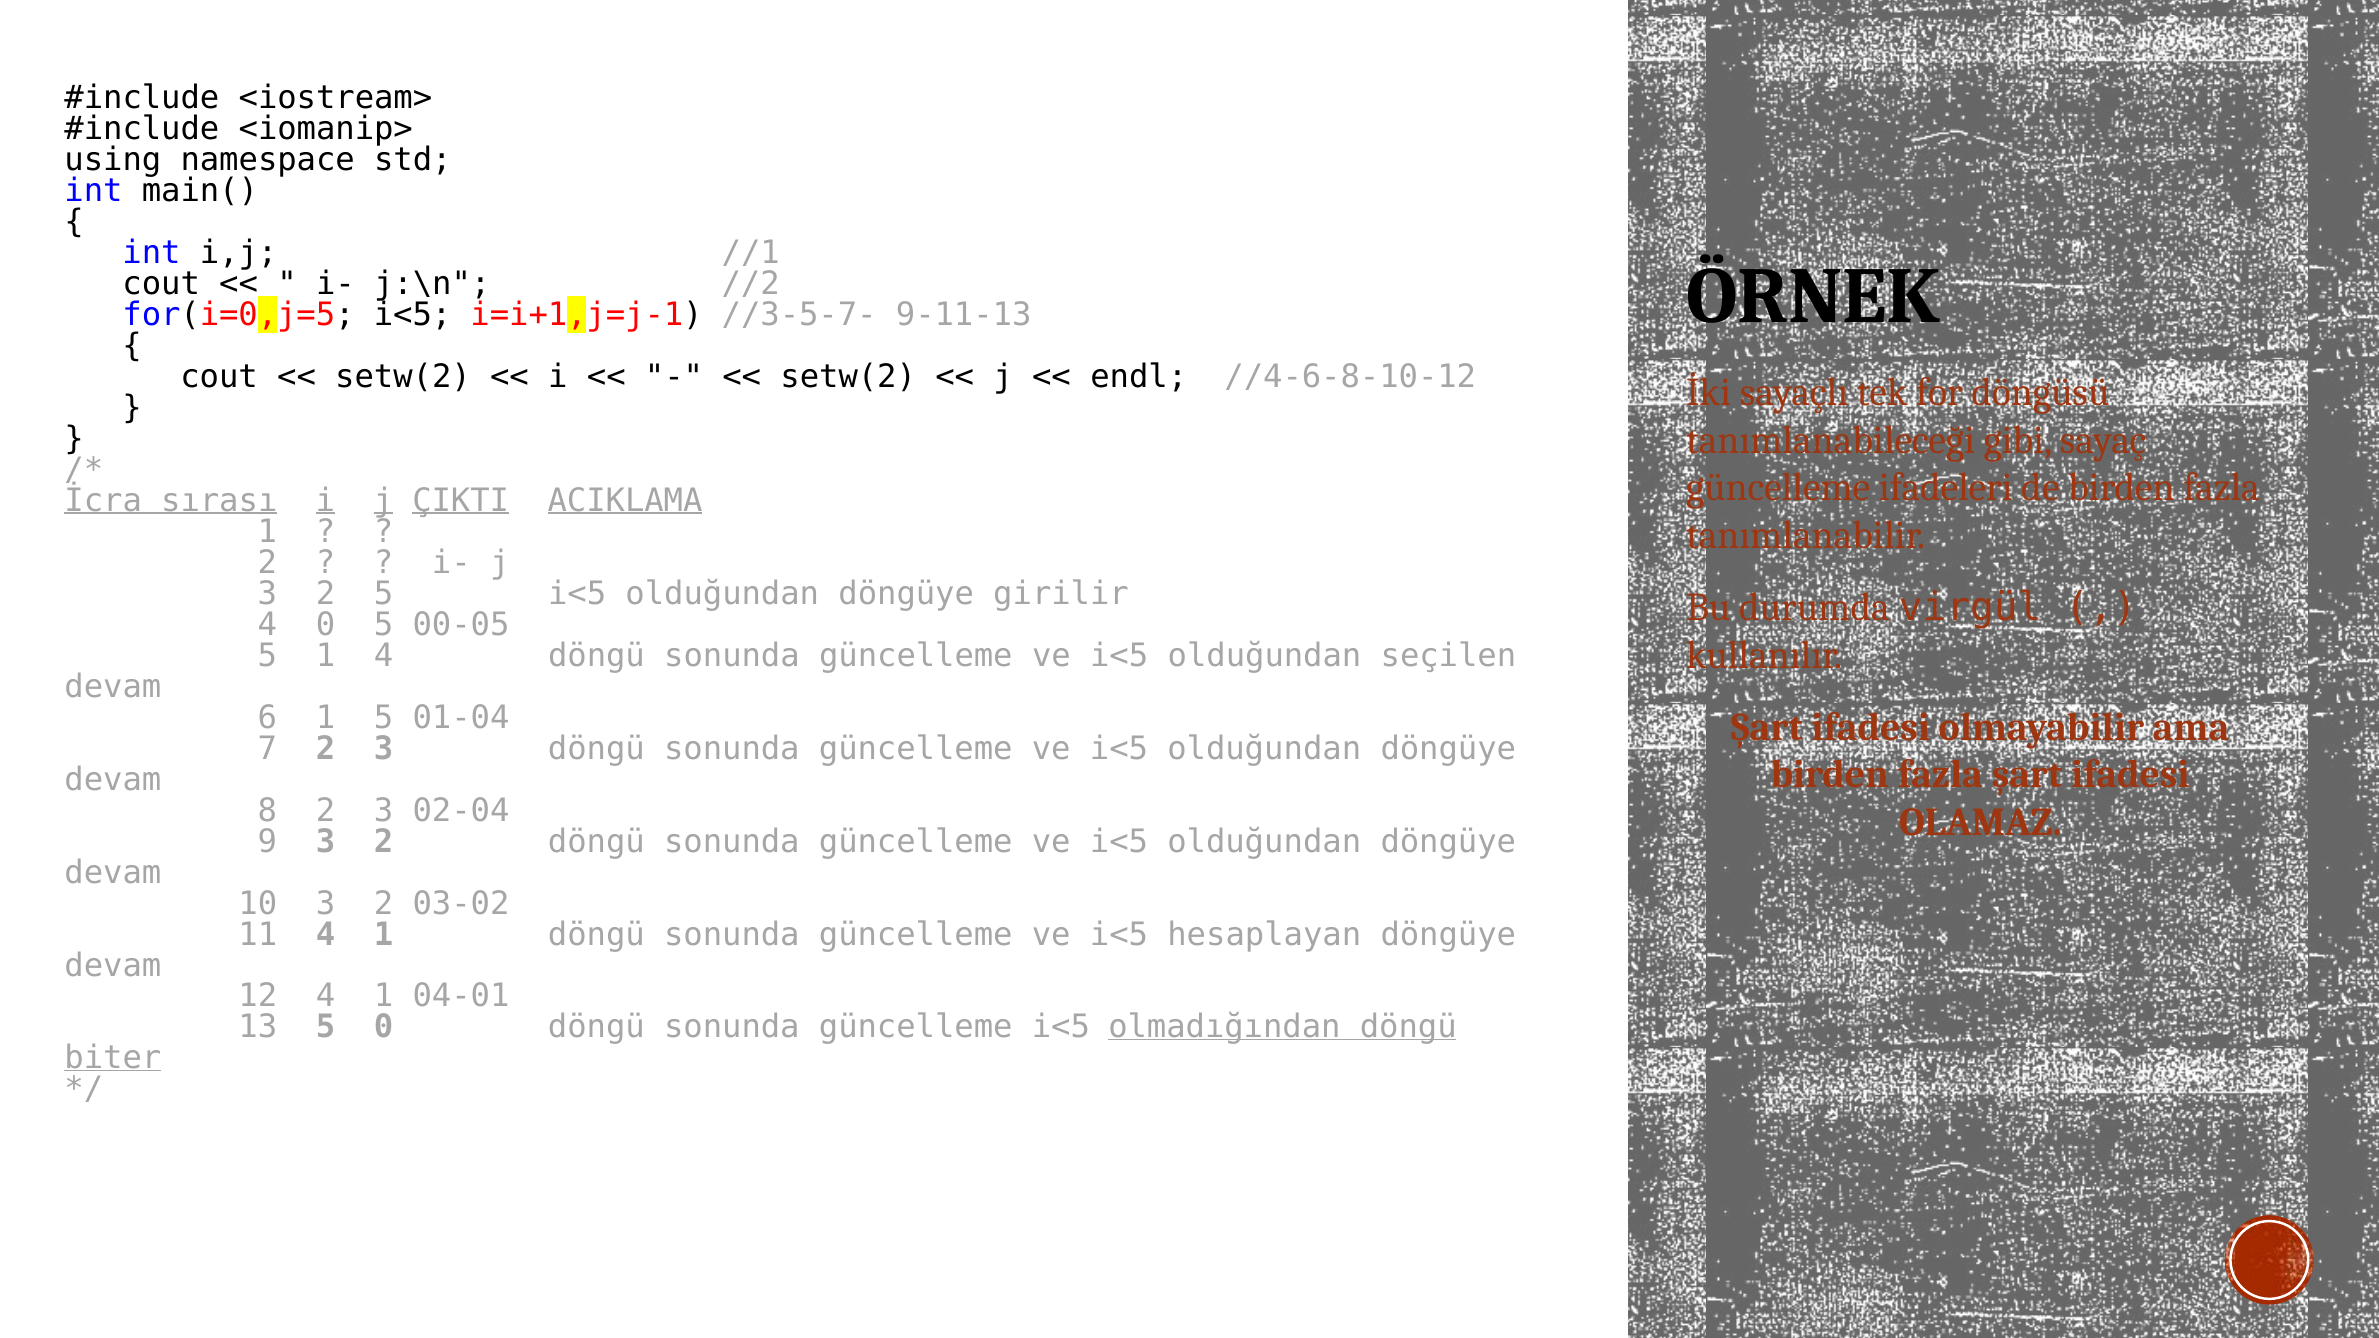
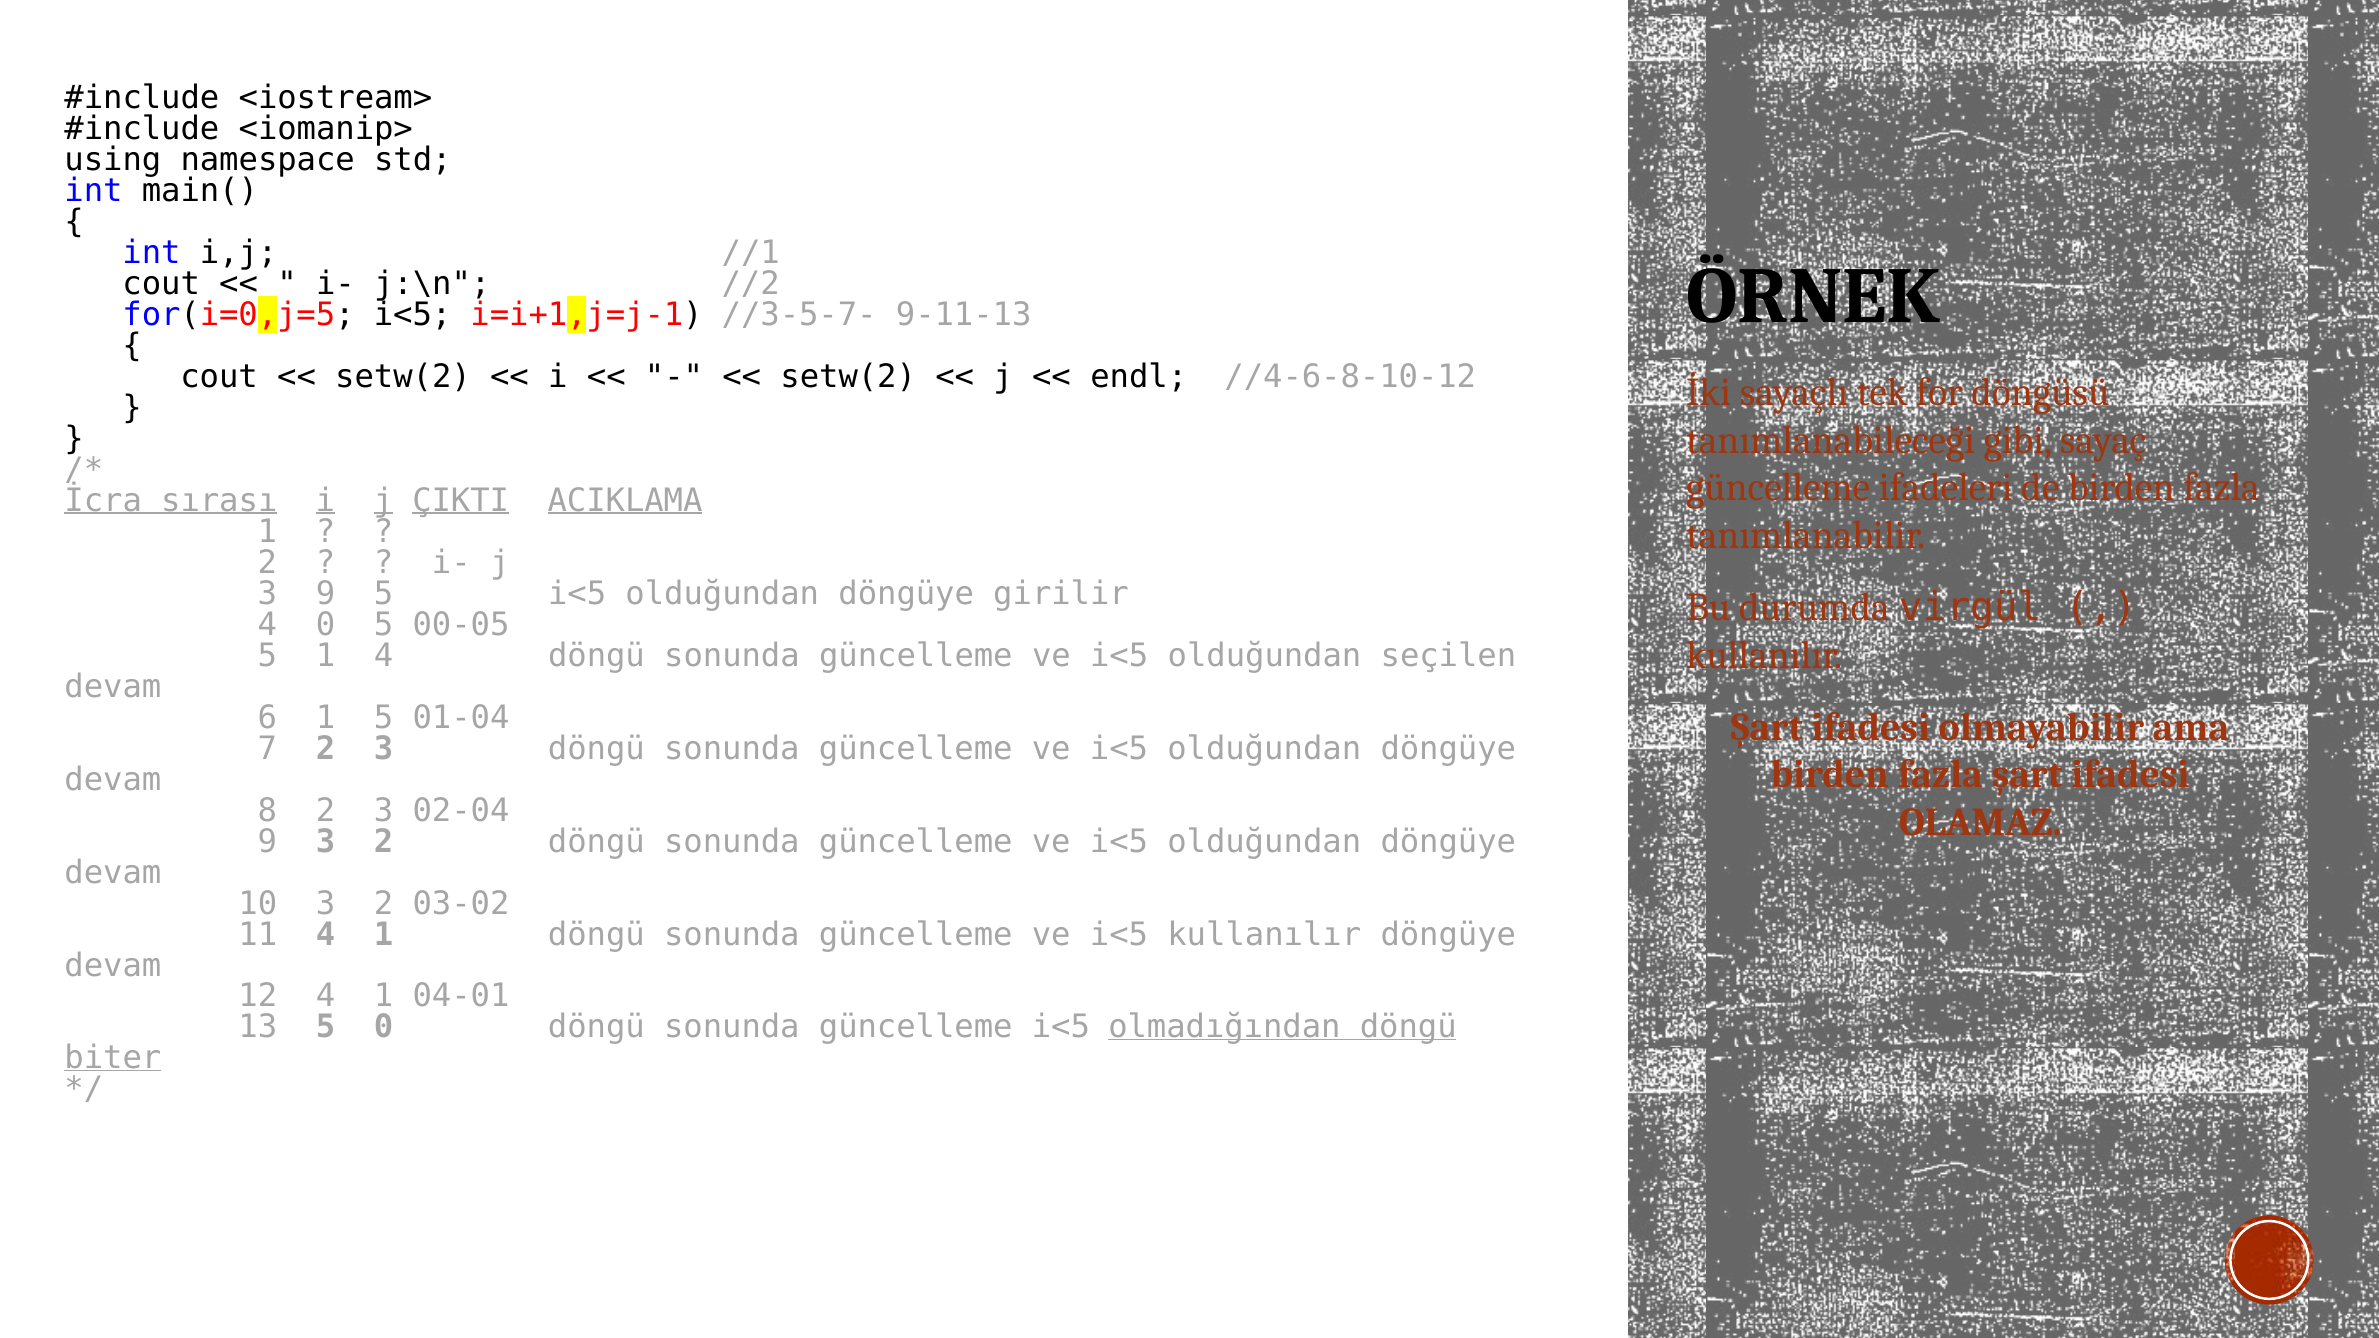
2: 2 -> 9 (326, 594)
i<5 hesaplayan: hesaplayan -> kullanılır (1264, 935)
